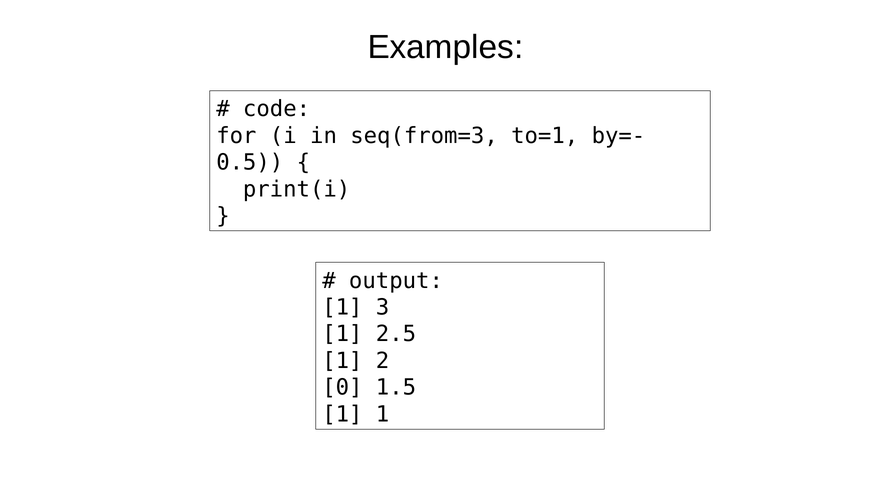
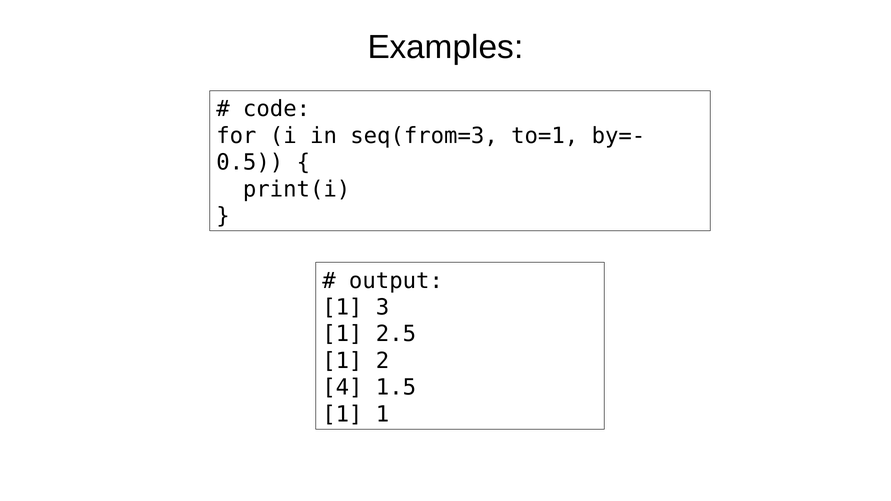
0: 0 -> 4 (342, 388)
